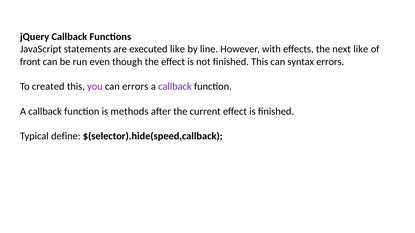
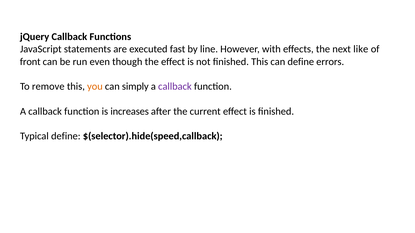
executed like: like -> fast (178, 49)
can syntax: syntax -> define (301, 62)
created: created -> remove (48, 87)
you colour: purple -> orange (95, 87)
can errors: errors -> simply (135, 87)
methods: methods -> increases (130, 112)
